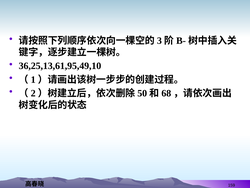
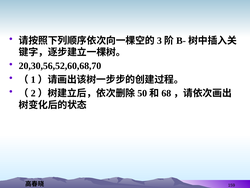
36,25,13,61,95,49,10: 36,25,13,61,95,49,10 -> 20,30,56,52,60,68,70 (60, 66)
